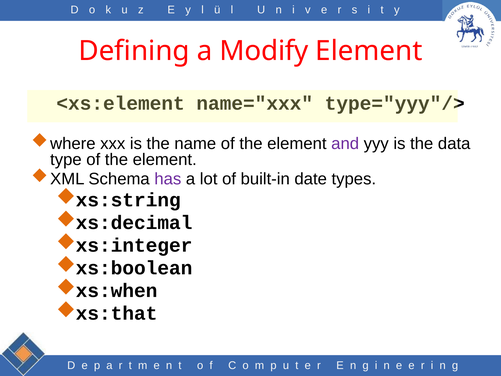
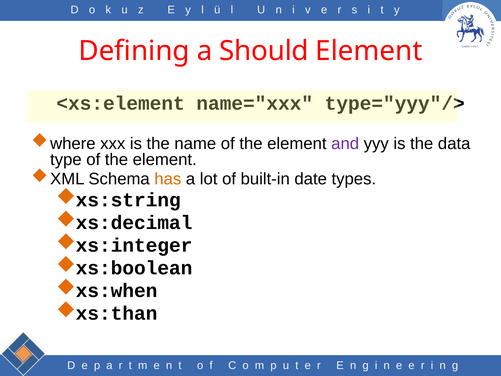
Modify: Modify -> Should (264, 51)
has colour: purple -> orange (168, 179)
xs:that: xs:that -> xs:than (117, 313)
